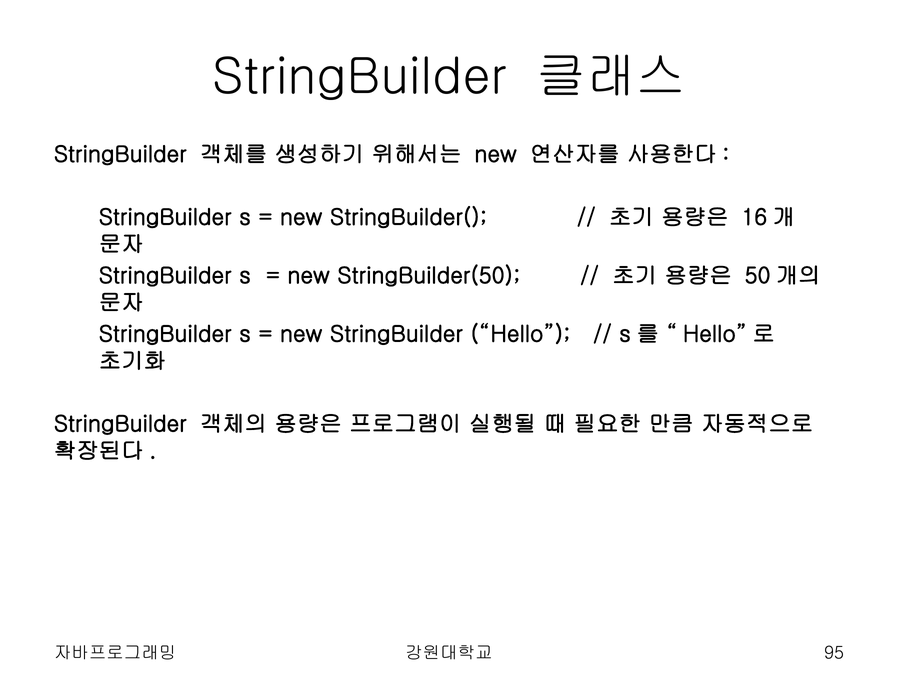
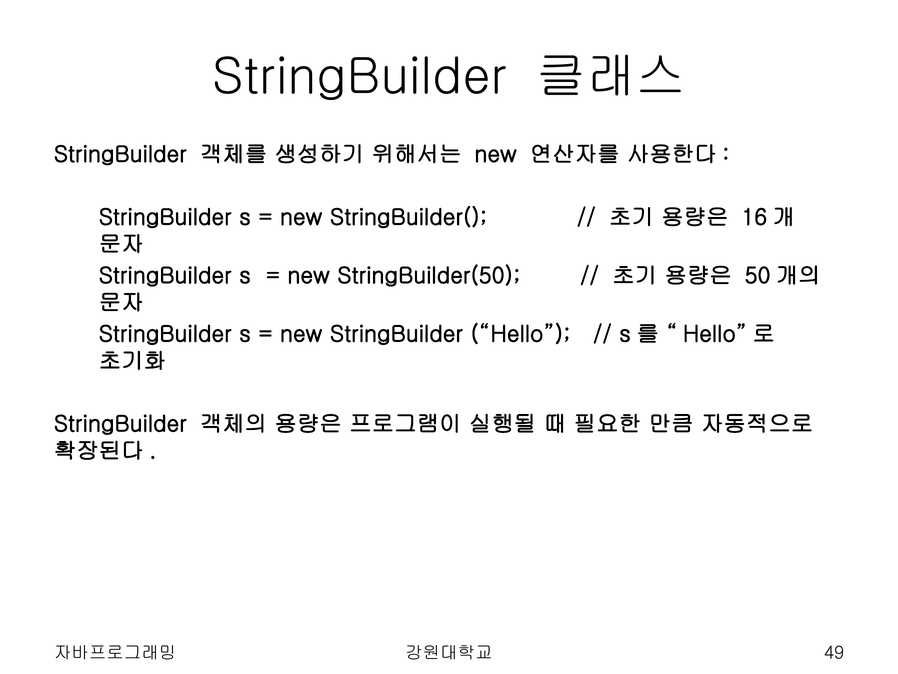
95: 95 -> 49 (834, 652)
